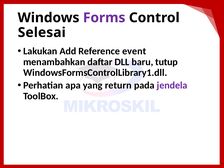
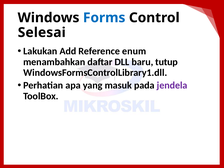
Forms colour: purple -> blue (104, 18)
event: event -> enum (134, 51)
return: return -> masuk (118, 85)
